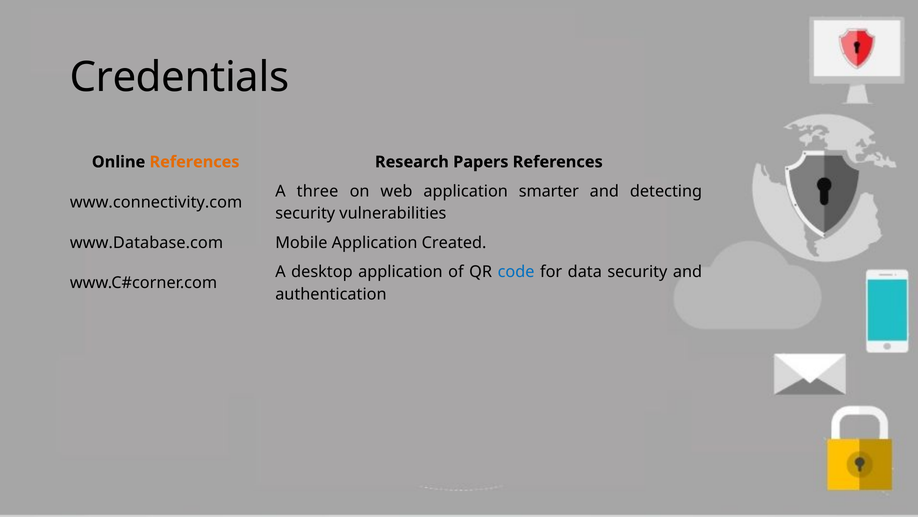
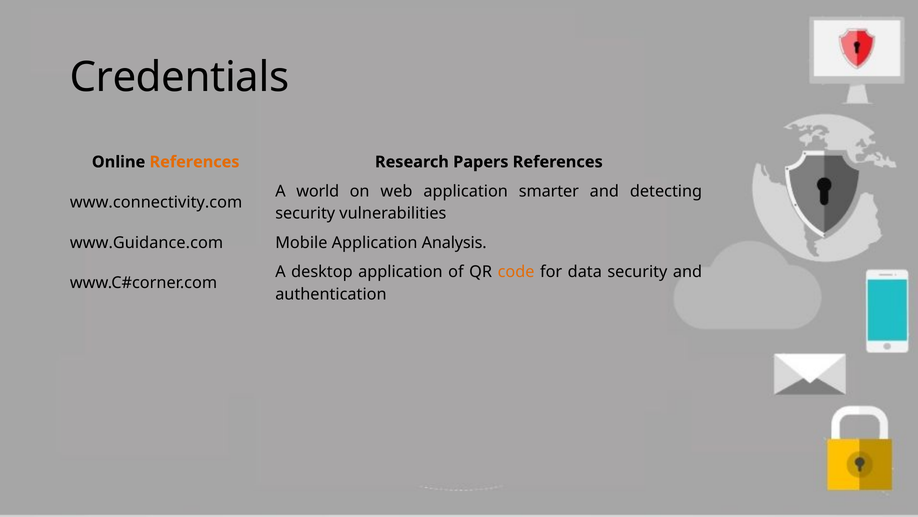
three: three -> world (318, 191)
www.Database.com: www.Database.com -> www.Guidance.com (147, 242)
Created: Created -> Analysis (454, 242)
code colour: blue -> orange (516, 272)
